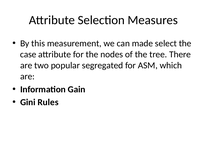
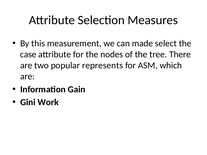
segregated: segregated -> represents (102, 66)
Rules: Rules -> Work (48, 102)
